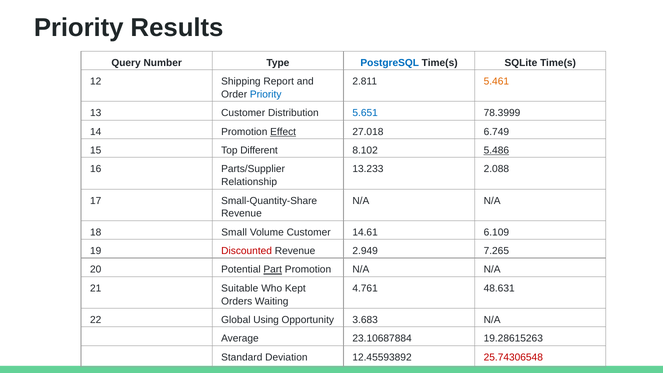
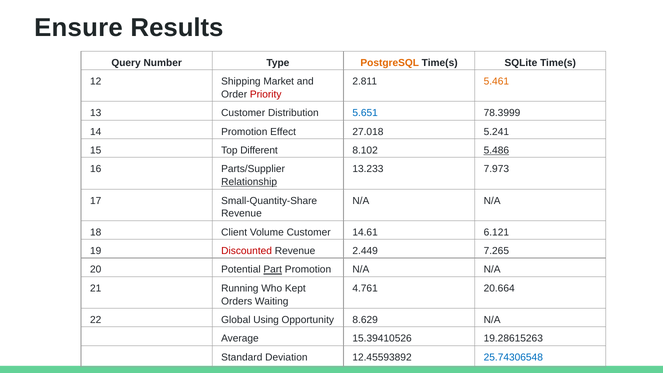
Priority: Priority -> Ensure (79, 28)
PostgreSQL colour: blue -> orange (390, 63)
Report: Report -> Market (279, 81)
Priority colour: blue -> red (266, 94)
Effect underline: present -> none (283, 132)
6.749: 6.749 -> 5.241 (496, 132)
2.088: 2.088 -> 7.973 (496, 169)
Relationship underline: none -> present (249, 182)
Small: Small -> Client (234, 232)
6.109: 6.109 -> 6.121 (496, 232)
2.949: 2.949 -> 2.449 (365, 251)
Suitable: Suitable -> Running (240, 288)
48.631: 48.631 -> 20.664 (499, 288)
3.683: 3.683 -> 8.629 (365, 320)
23.10687884: 23.10687884 -> 15.39410526 (382, 339)
25.74306548 colour: red -> blue (513, 357)
